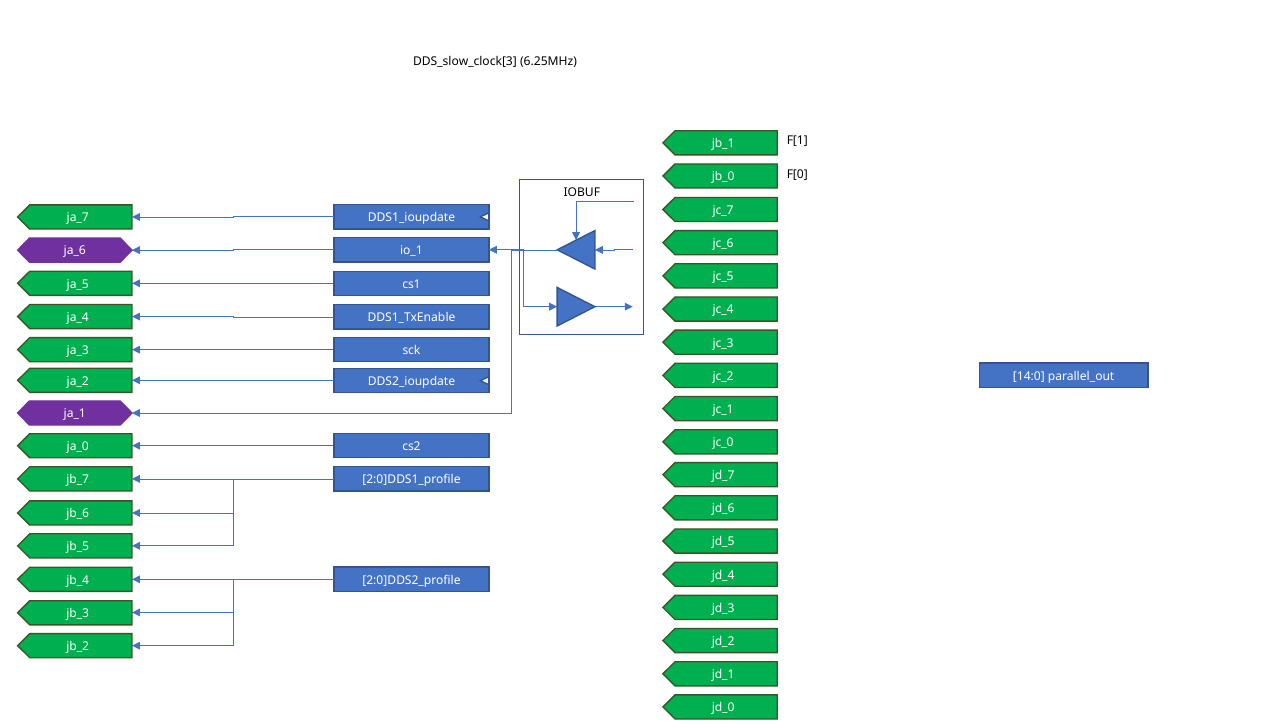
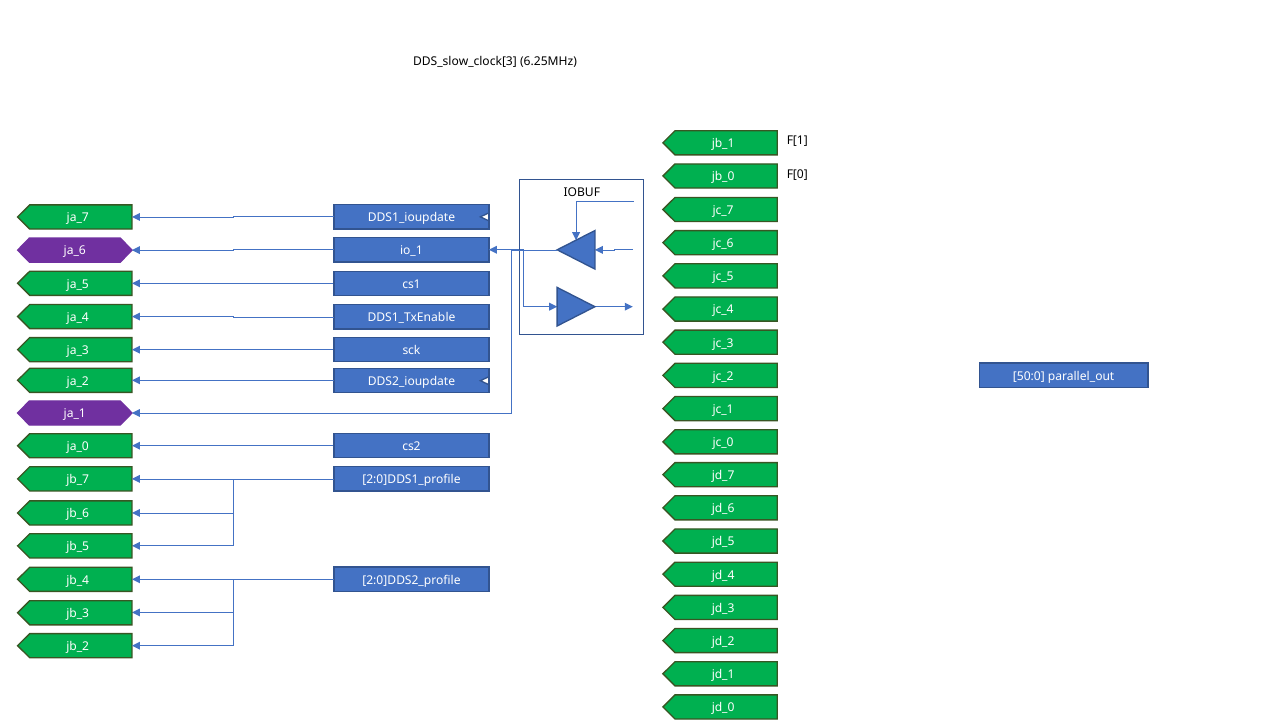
14:0: 14:0 -> 50:0 (1029, 376)
